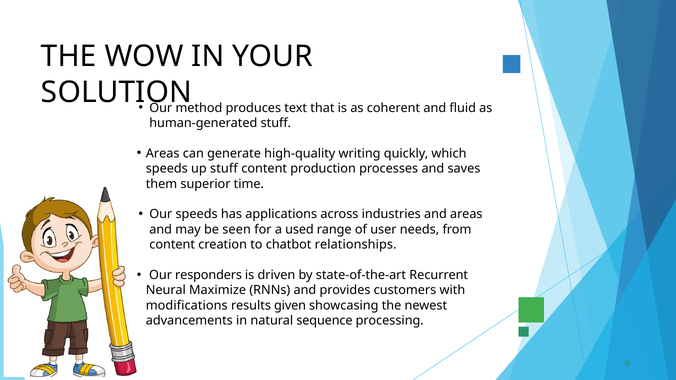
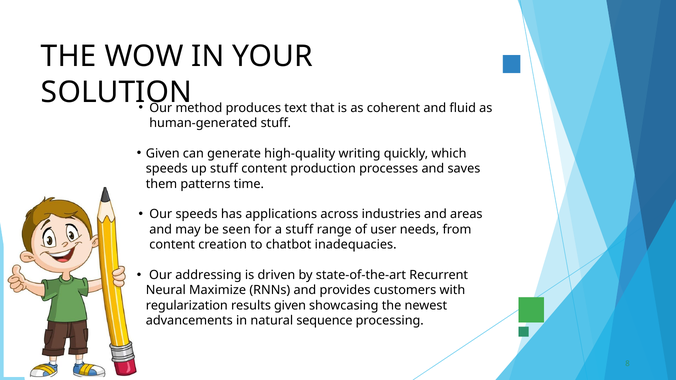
Areas: Areas -> Given (163, 154)
superior: superior -> patterns (205, 184)
a used: used -> stuff (299, 230)
relationships: relationships -> inadequacies (356, 245)
responders: responders -> addressing (208, 275)
modifications: modifications -> regularization (187, 306)
